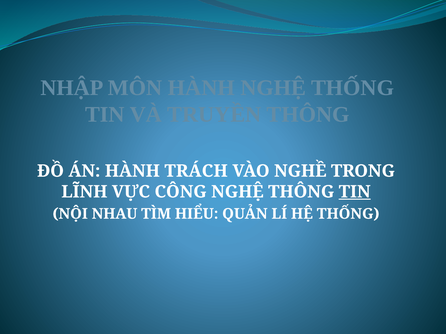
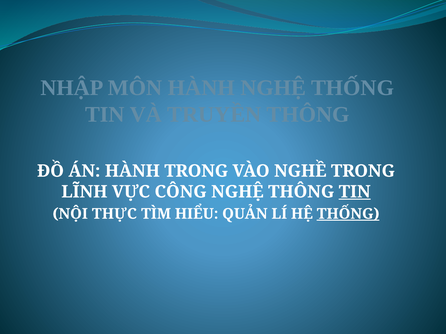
HÀNH TRÁCH: TRÁCH -> TRONG (196, 171)
NHAU: NHAU -> THỰC (114, 214)
THỐNG underline: none -> present (348, 214)
